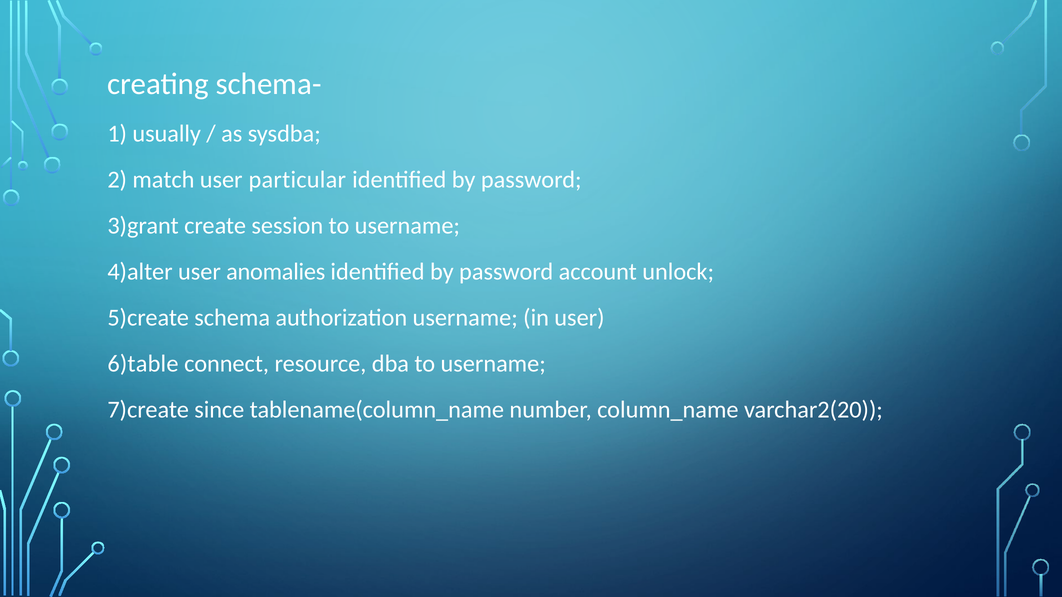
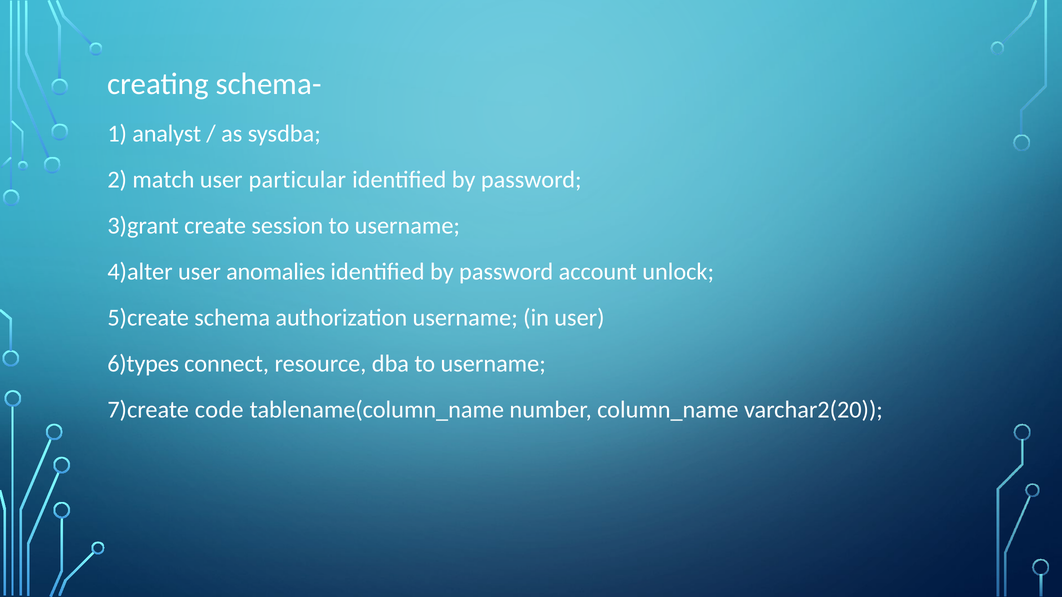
usually: usually -> analyst (167, 134)
6)table: 6)table -> 6)types (143, 364)
since: since -> code (219, 410)
